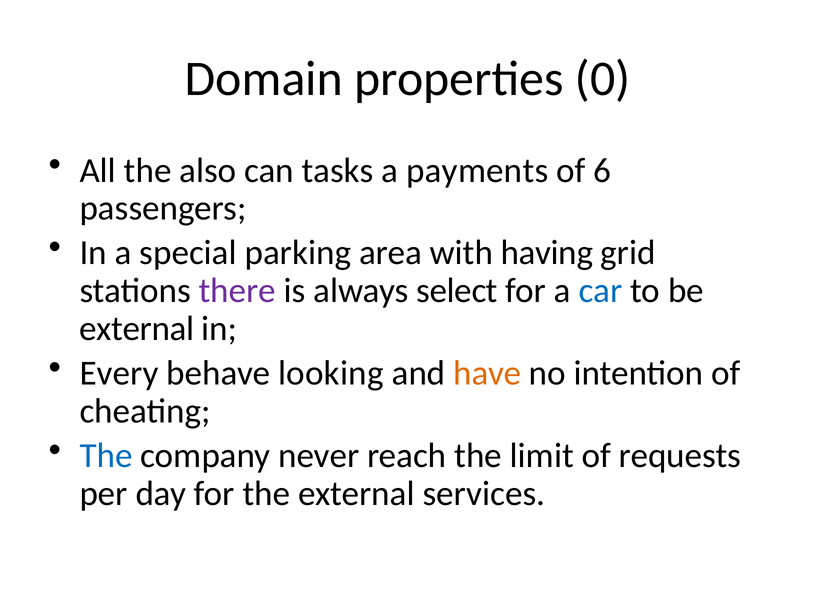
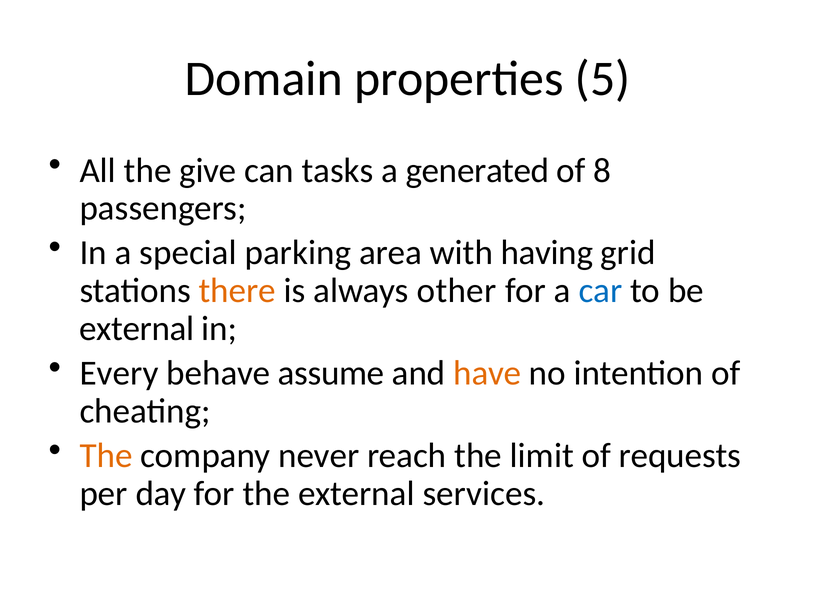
0: 0 -> 5 (603, 79)
also: also -> give (208, 170)
payments: payments -> generated (478, 170)
6: 6 -> 8 (602, 170)
there colour: purple -> orange (237, 291)
select: select -> other (457, 291)
looking: looking -> assume (331, 373)
The colour: blue -> orange (106, 456)
